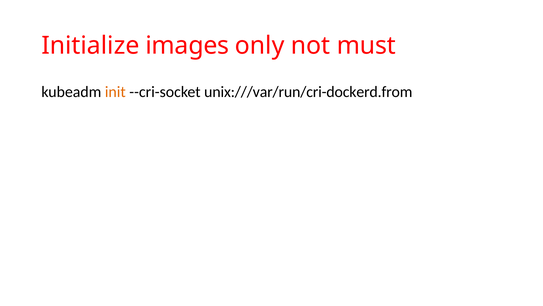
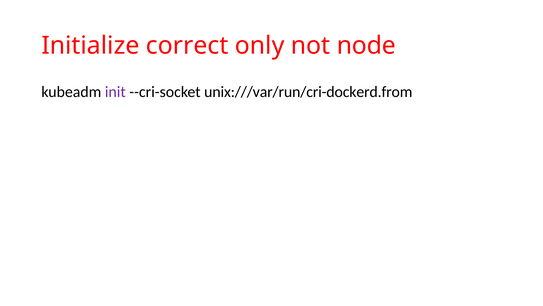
images: images -> correct (187, 46)
must: must -> node (366, 46)
init colour: orange -> purple (115, 92)
